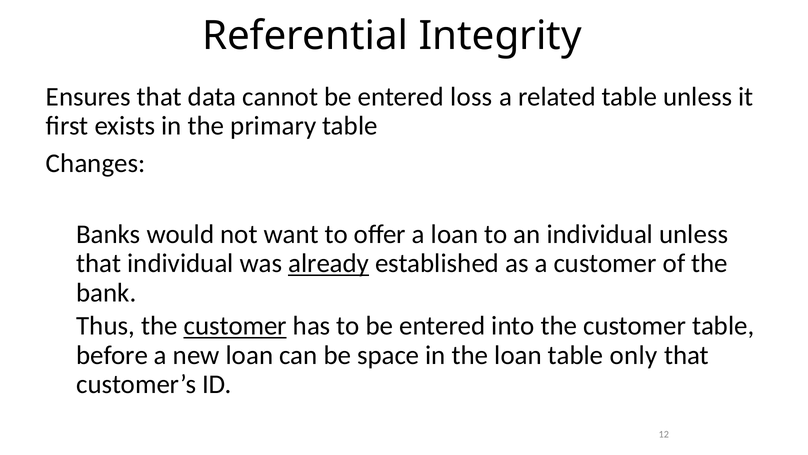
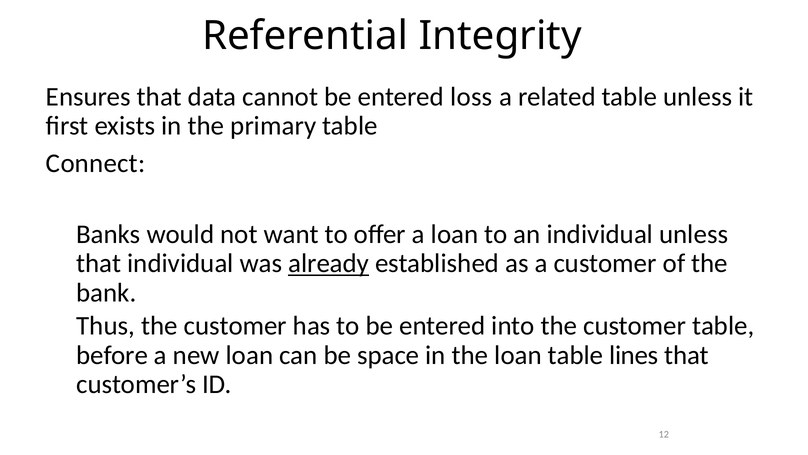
Changes: Changes -> Connect (96, 163)
customer underline: present -> none (235, 326)
only: only -> lines (634, 355)
